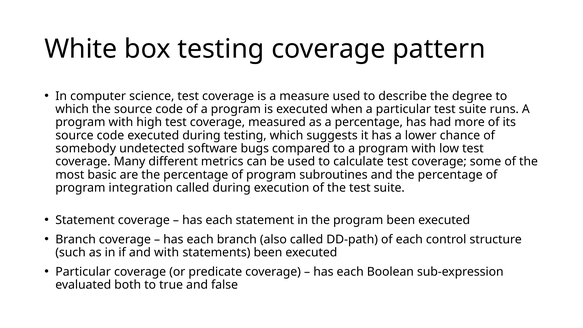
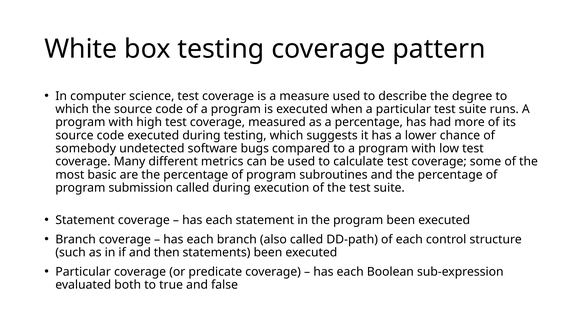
integration: integration -> submission (141, 188)
and with: with -> then (167, 252)
